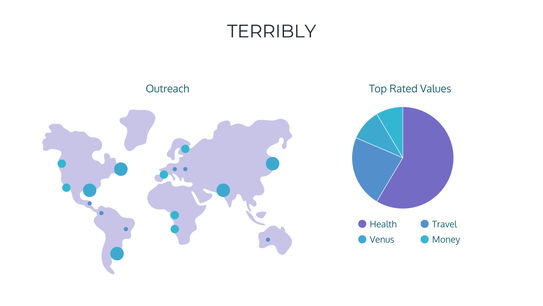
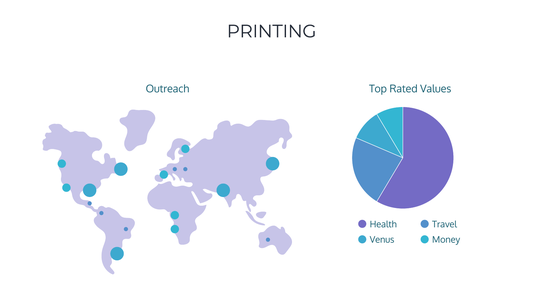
TERRIBLY: TERRIBLY -> PRINTING (272, 31)
